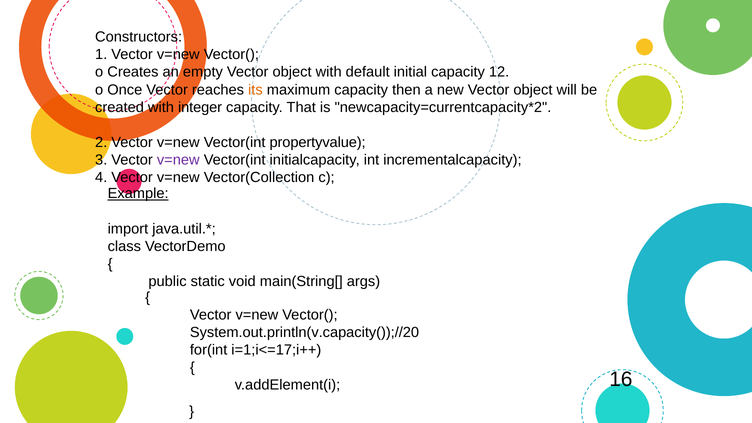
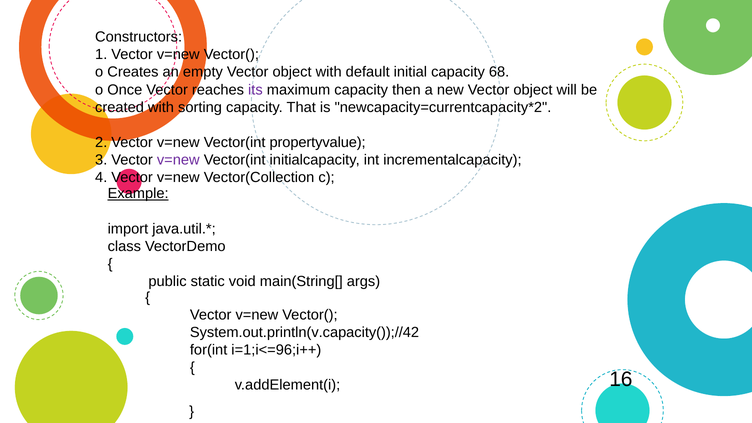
12: 12 -> 68 (499, 72)
its colour: orange -> purple (255, 90)
integer: integer -> sorting (200, 107)
System.out.println(v.capacity());//20: System.out.println(v.capacity());//20 -> System.out.println(v.capacity());//42 (305, 332)
i=1;i<=17;i++: i=1;i<=17;i++ -> i=1;i<=96;i++ (276, 350)
